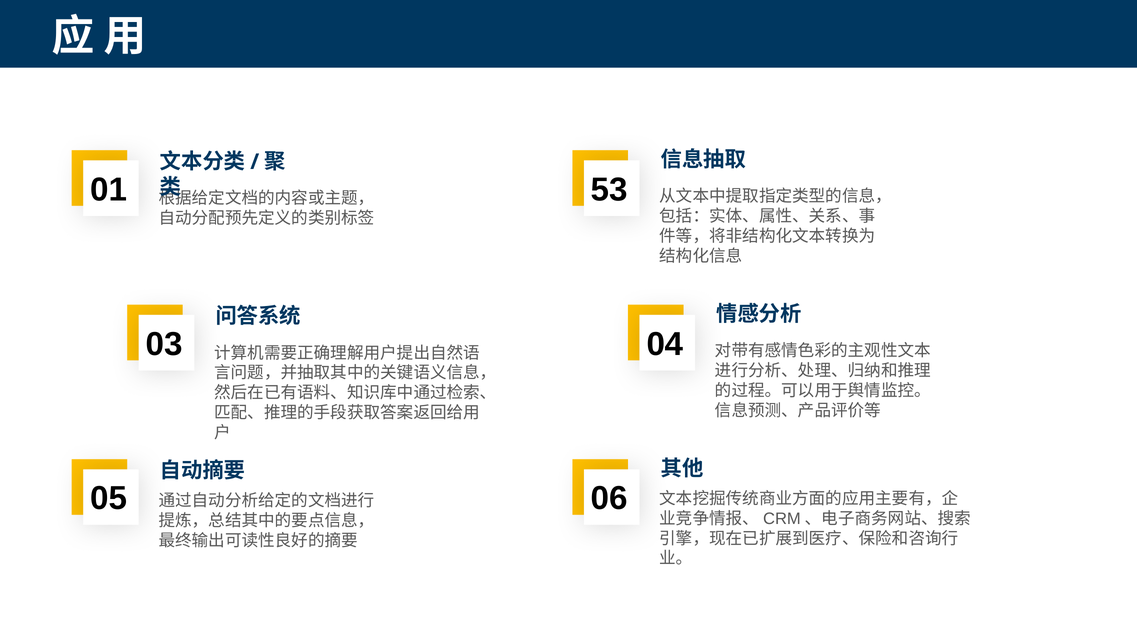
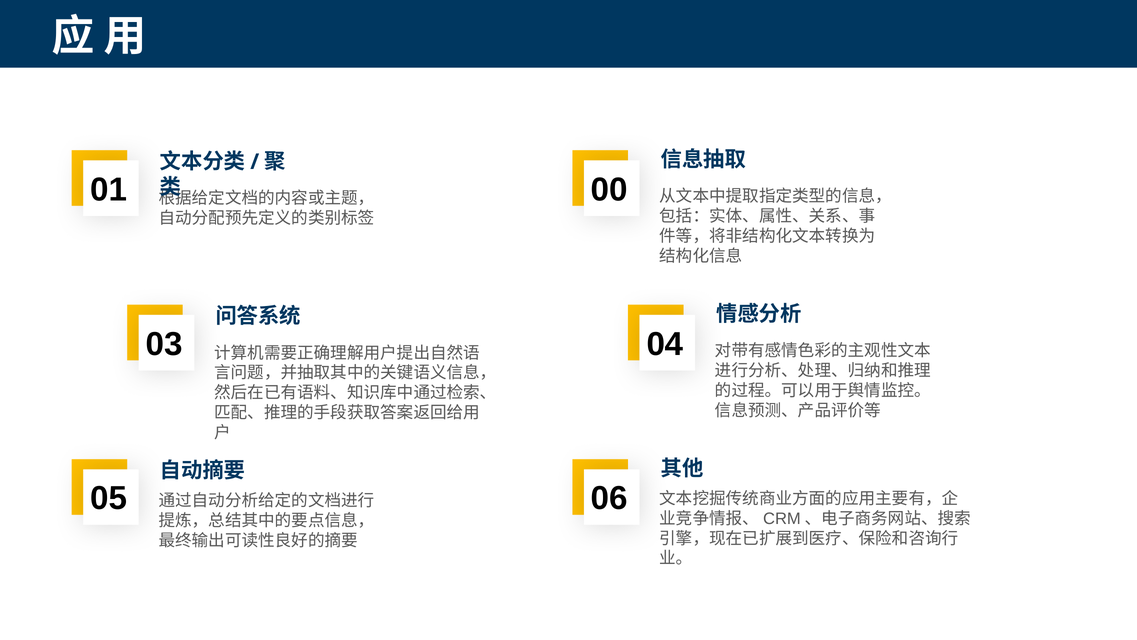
53: 53 -> 00 (609, 189)
